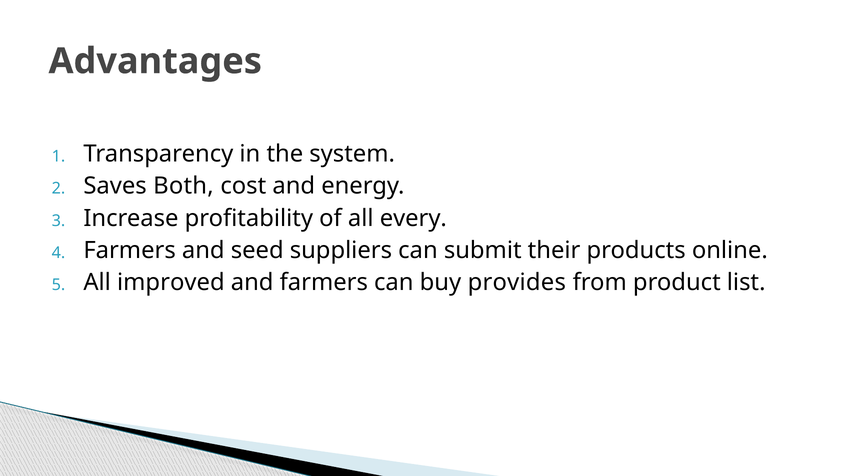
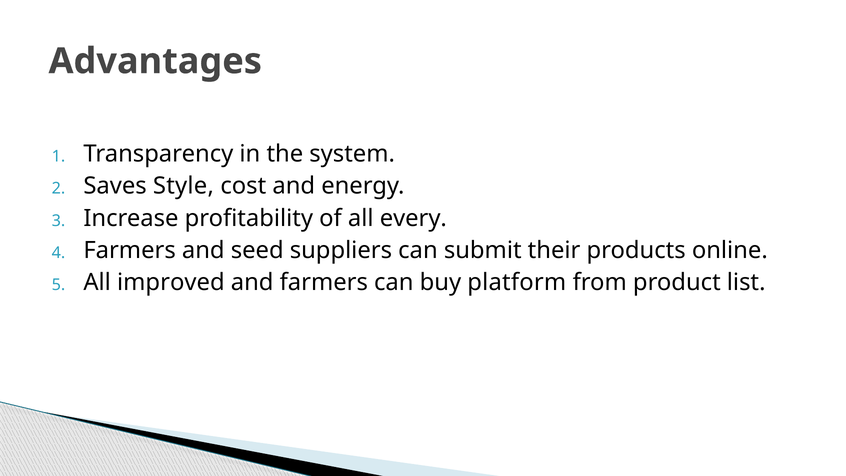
Both: Both -> Style (183, 186)
provides: provides -> platform (517, 282)
